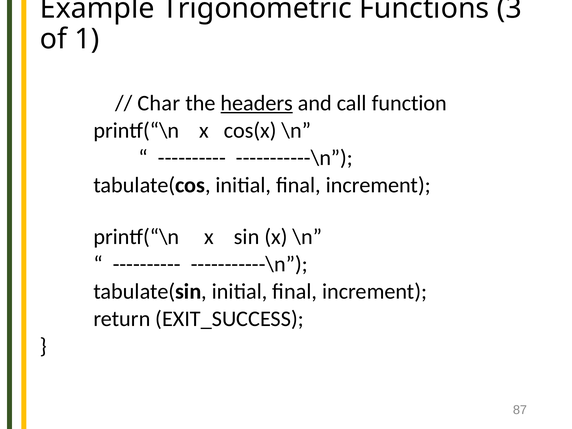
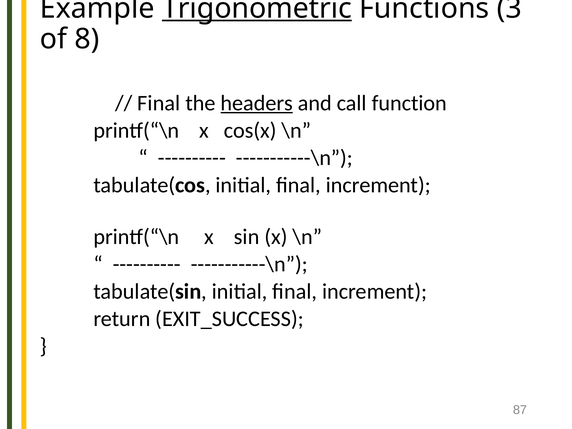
Trigonometric underline: none -> present (257, 8)
1: 1 -> 8 (87, 39)
Char: Char -> Final (159, 103)
